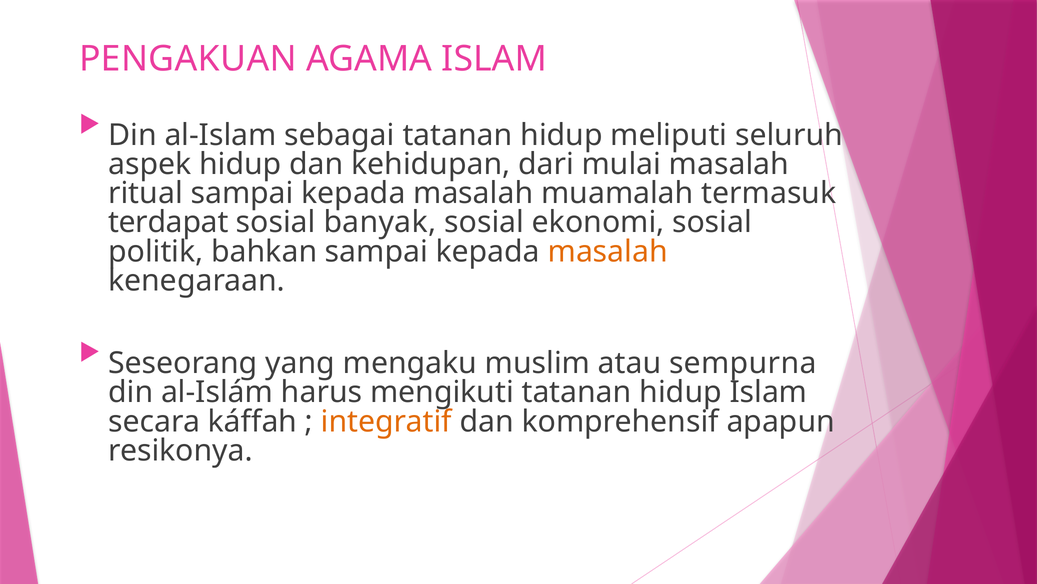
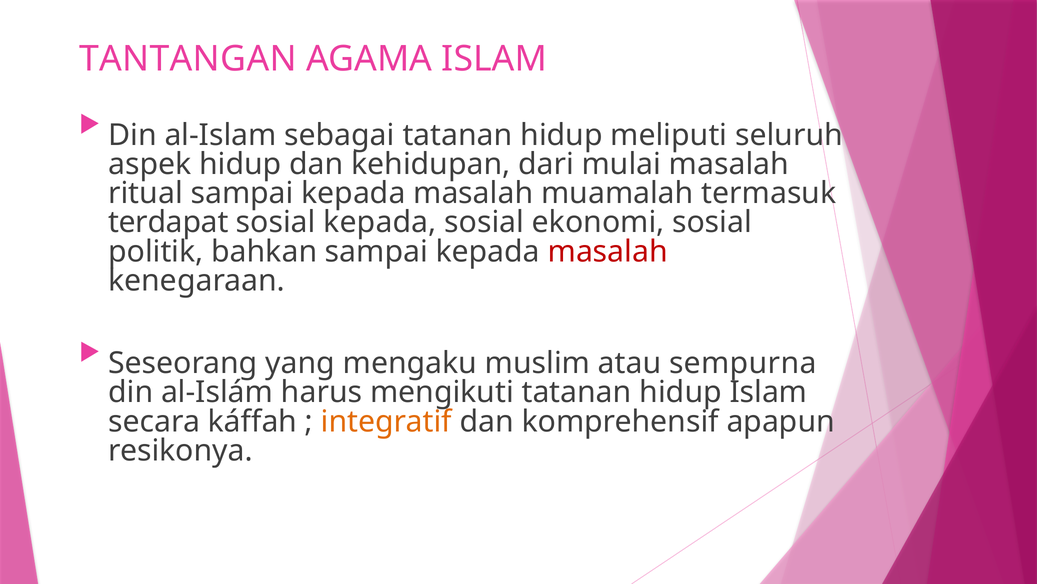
PENGAKUAN: PENGAKUAN -> TANTANGAN (188, 59)
sosial banyak: banyak -> kepada (380, 222)
masalah colour: orange -> red (608, 251)
